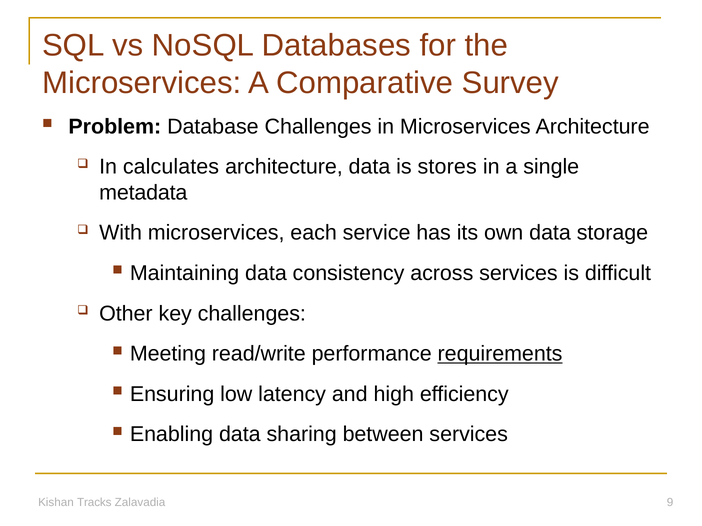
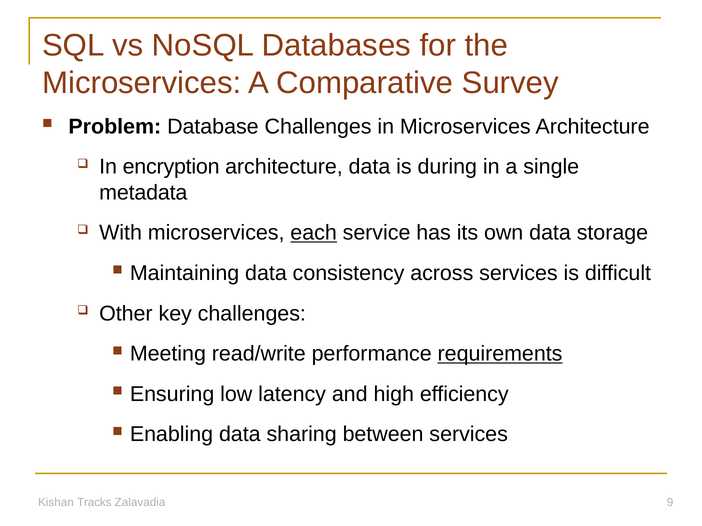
calculates: calculates -> encryption (171, 167)
stores: stores -> during (447, 167)
each underline: none -> present (314, 233)
